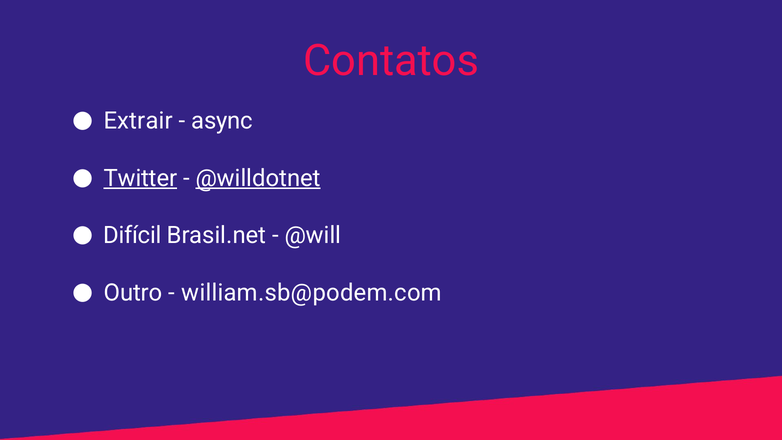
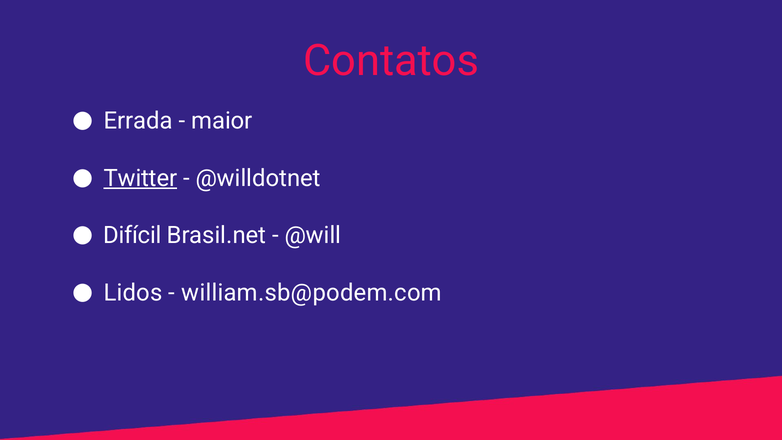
Extrair: Extrair -> Errada (138, 121)
async: async -> maior (222, 121)
@willdotnet underline: present -> none (258, 178)
Outro: Outro -> Lidos (133, 293)
